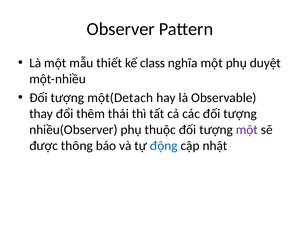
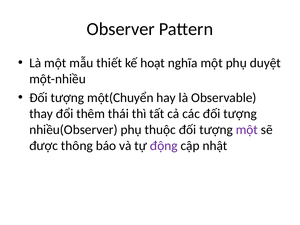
class: class -> hoạt (153, 63)
một(Detach: một(Detach -> một(Chuyển (120, 98)
động colour: blue -> purple (164, 146)
